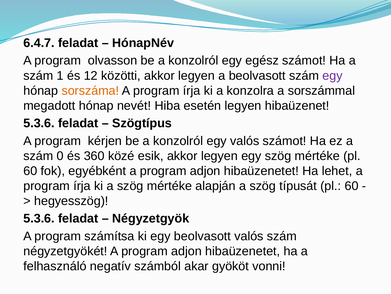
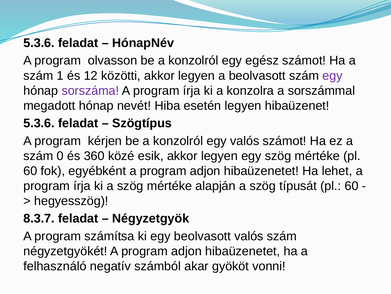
6.4.7: 6.4.7 -> 5.3.6 (39, 43)
sorszáma colour: orange -> purple (90, 90)
5.3.6: 5.3.6 -> 8.3.7 (39, 218)
